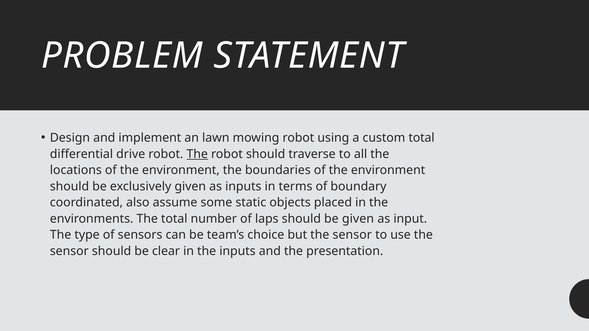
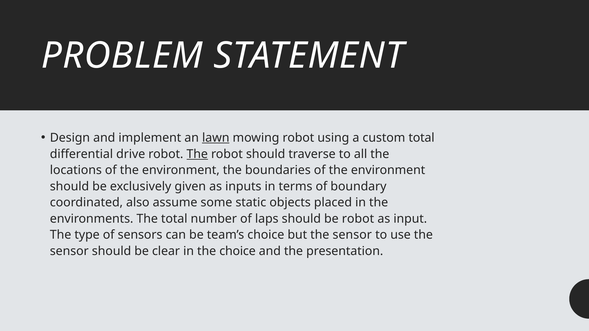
lawn underline: none -> present (216, 138)
be given: given -> robot (358, 219)
the inputs: inputs -> choice (238, 251)
